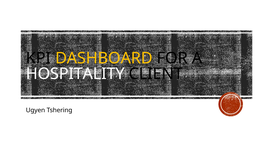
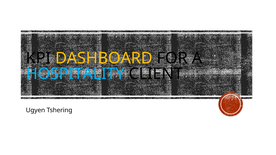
HOSPITALITY colour: white -> light blue (75, 74)
